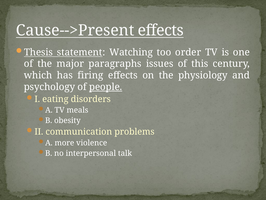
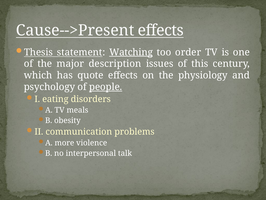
Watching underline: none -> present (131, 52)
paragraphs: paragraphs -> description (115, 64)
firing: firing -> quote (90, 75)
